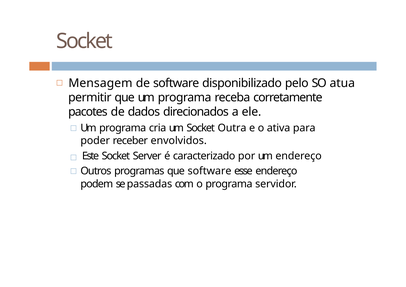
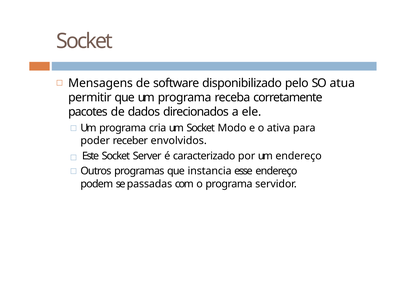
Mensagem: Mensagem -> Mensagens (101, 83)
Outra: Outra -> Modo (232, 128)
que software: software -> instancia (210, 171)
